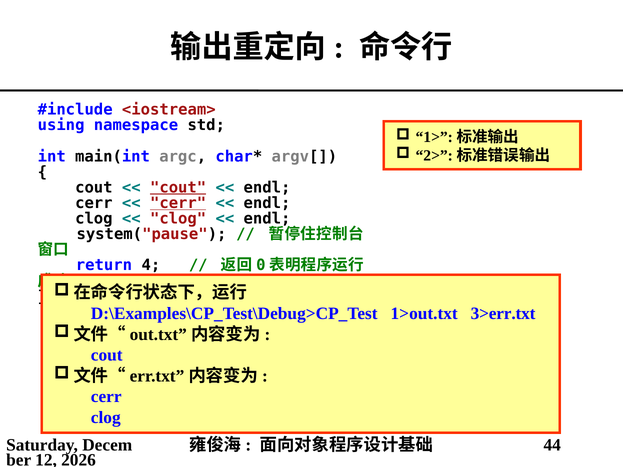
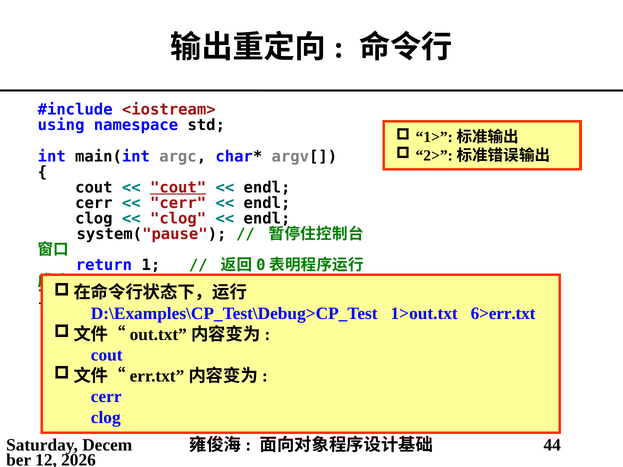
cerr underline: present -> none (178, 203)
4: 4 -> 1 (151, 265)
3>err.txt: 3>err.txt -> 6>err.txt (503, 314)
